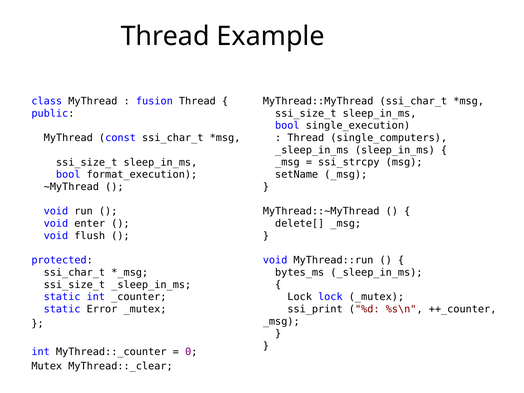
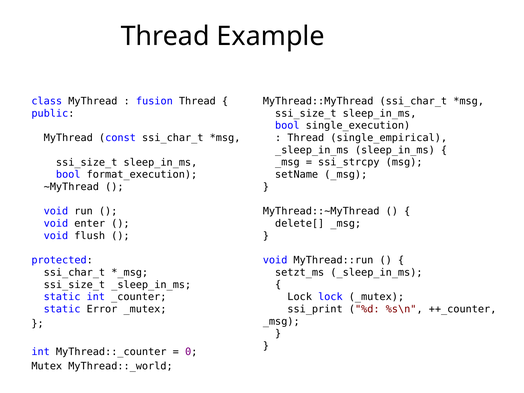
single_computers: single_computers -> single_empirical (389, 138)
bytes_ms: bytes_ms -> setzt_ms (300, 272)
MyThread::_clear: MyThread::_clear -> MyThread::_world (120, 366)
